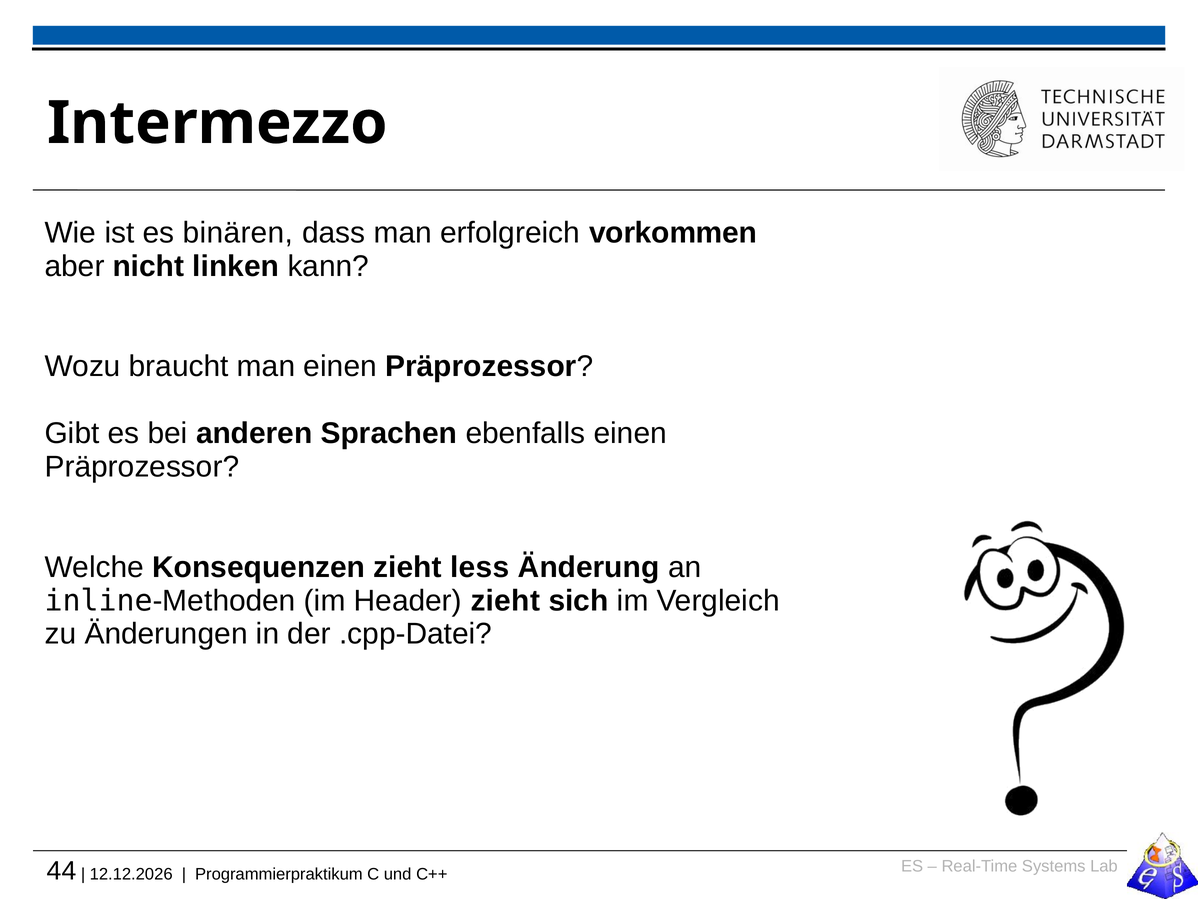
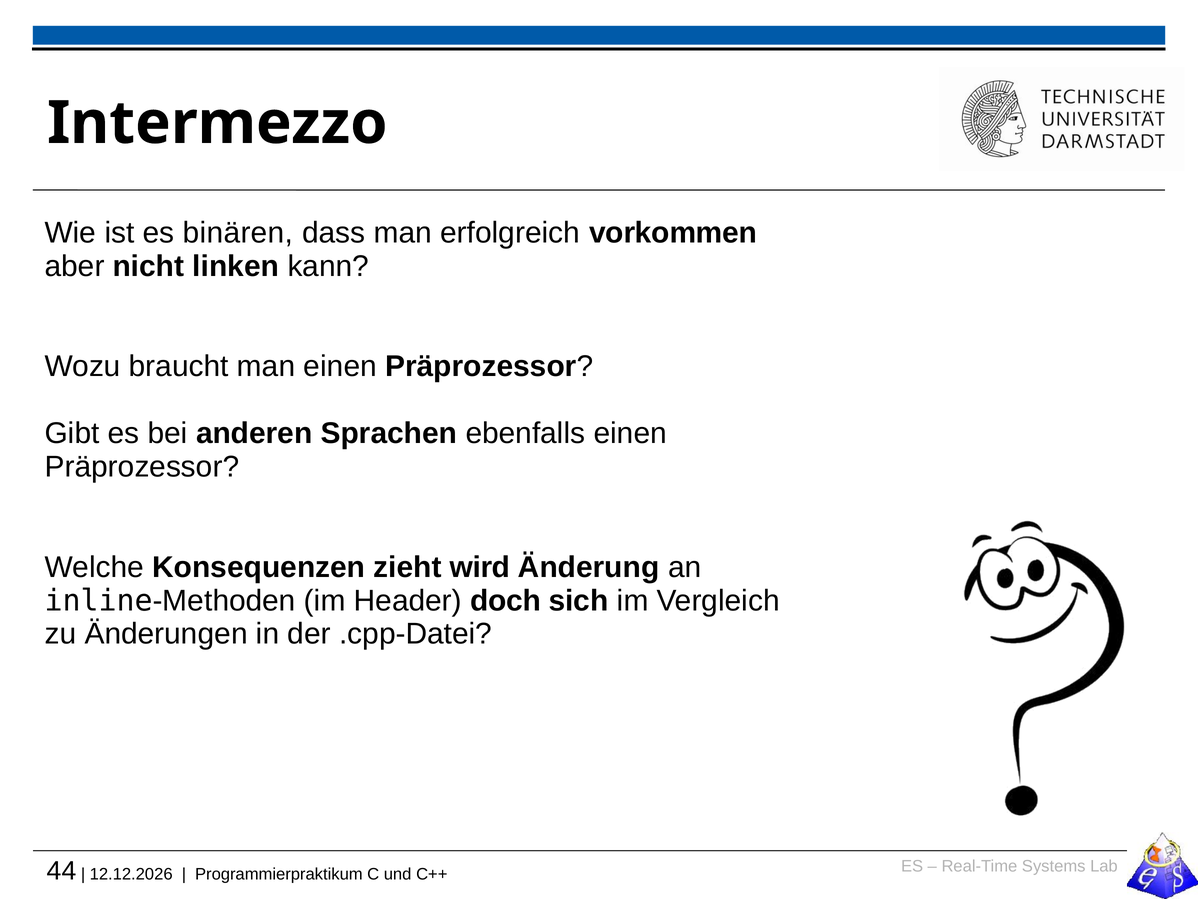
less: less -> wird (480, 567)
Header zieht: zieht -> doch (506, 600)
